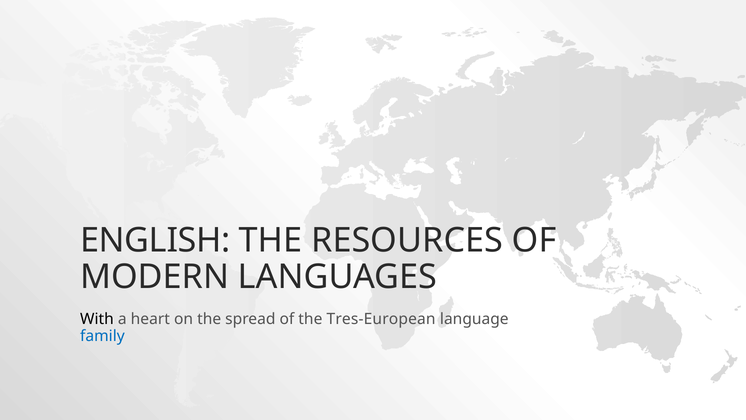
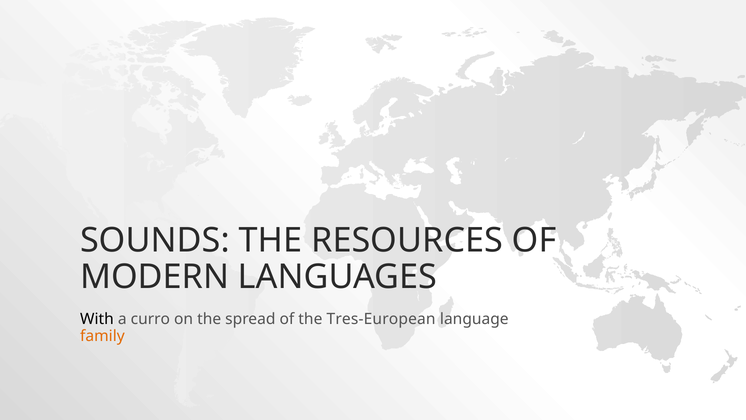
ENGLISH: ENGLISH -> SOUNDS (155, 240)
heart: heart -> curro (150, 319)
family colour: blue -> orange (102, 336)
